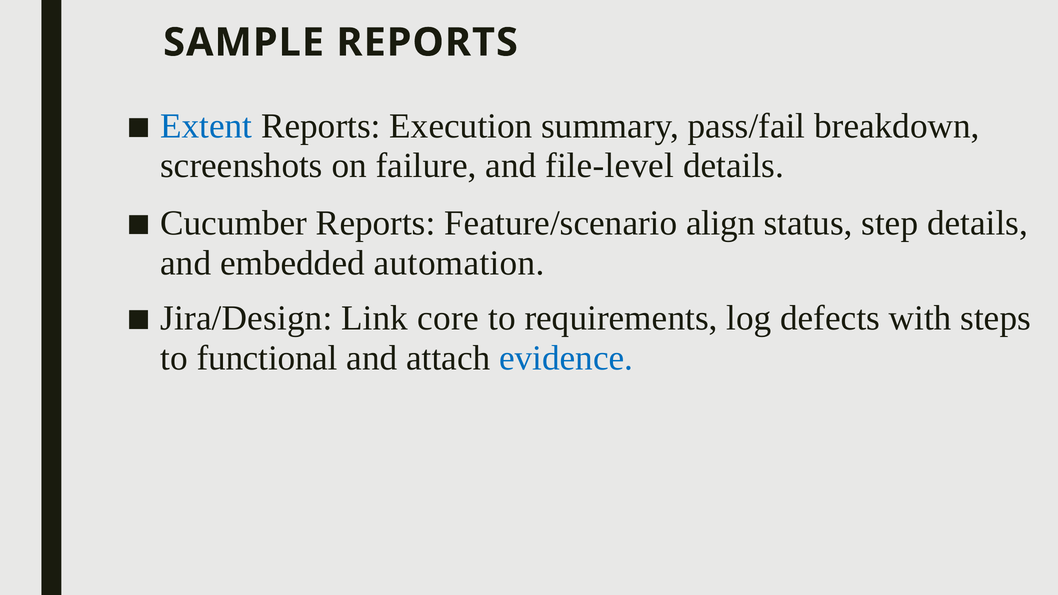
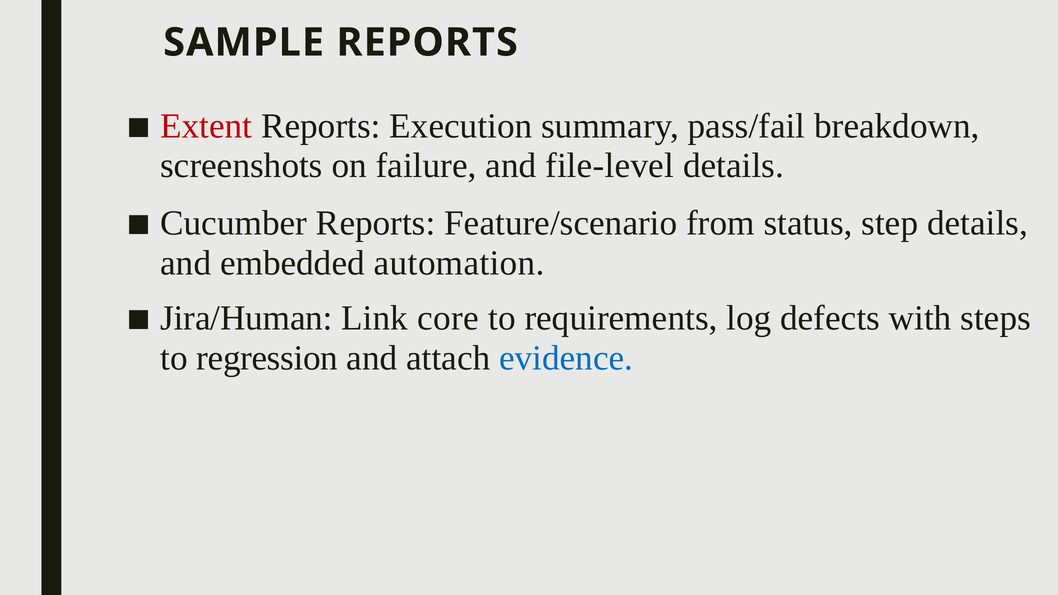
Extent colour: blue -> red (206, 126)
align: align -> from (720, 223)
Jira/Design: Jira/Design -> Jira/Human (247, 318)
functional: functional -> regression (267, 358)
